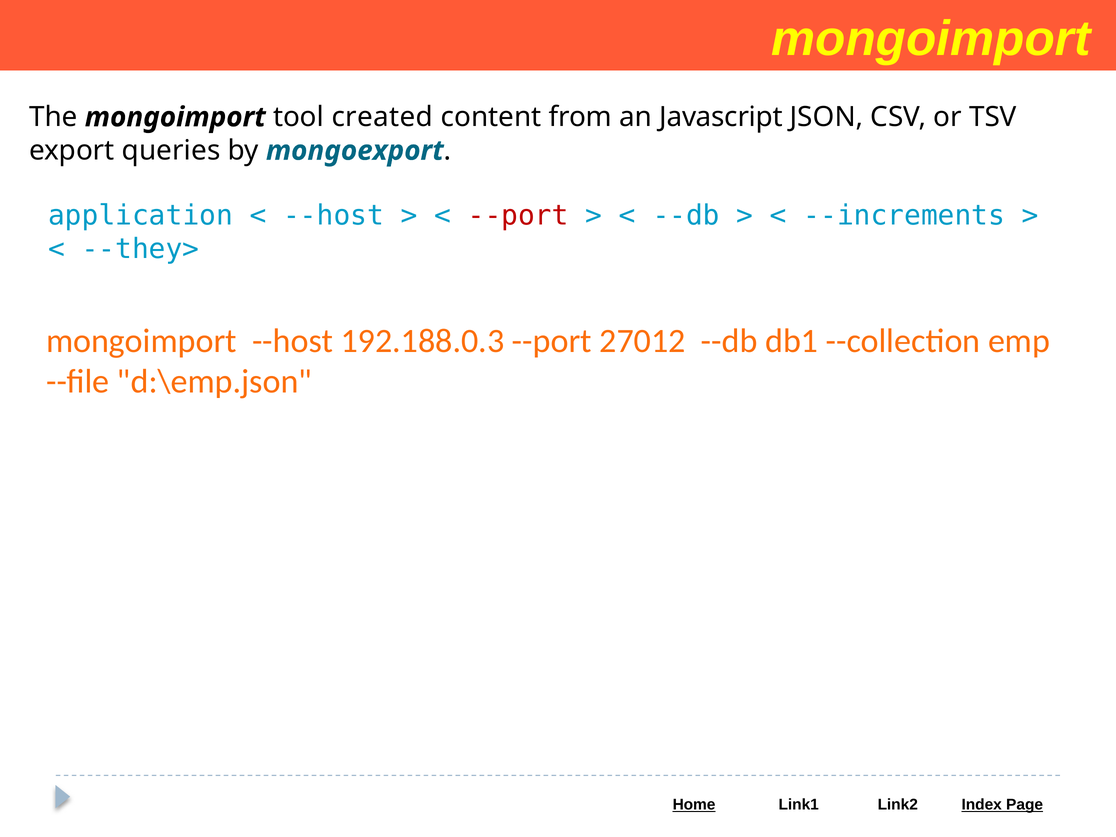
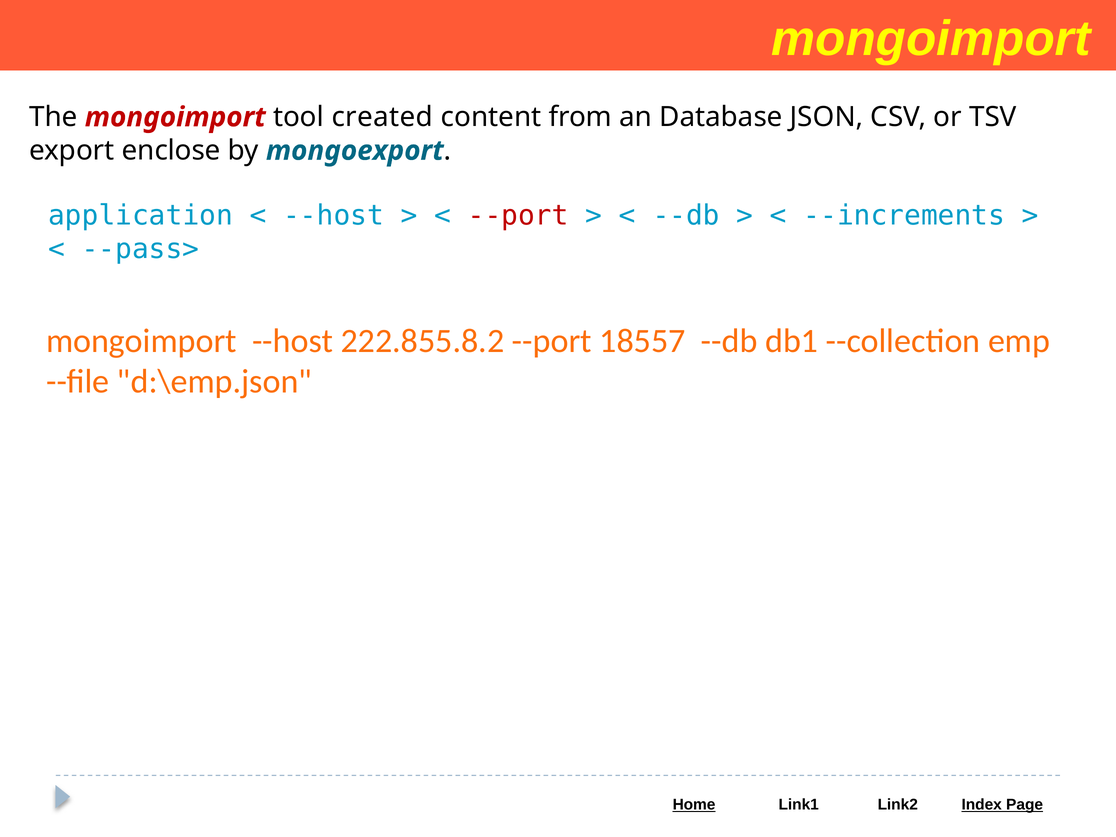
mongoimport colour: black -> red (175, 117)
Javascript: Javascript -> Database (721, 117)
queries: queries -> enclose (171, 151)
--they>: --they> -> --pass> (140, 249)
192.188.0.3: 192.188.0.3 -> 222.855.8.2 (422, 341)
27012: 27012 -> 18557 (642, 341)
